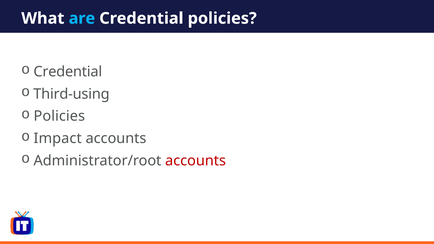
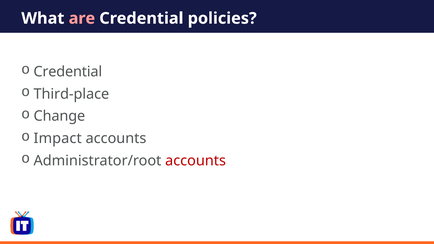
are colour: light blue -> pink (82, 18)
Third-using: Third-using -> Third-place (71, 94)
Policies: Policies -> Change (59, 116)
